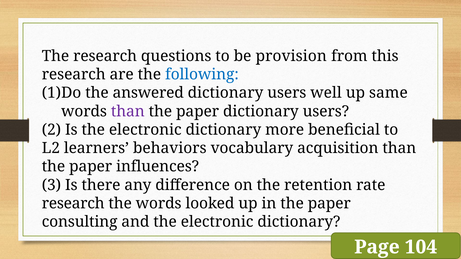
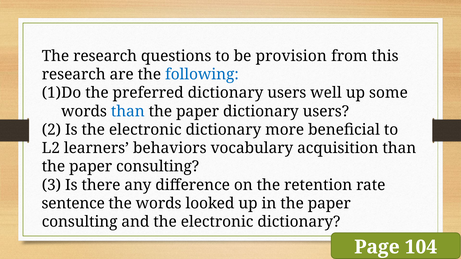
answered: answered -> preferred (148, 93)
same: same -> some (388, 93)
than colour: purple -> blue (128, 111)
influences: influences -> consulting (158, 167)
research: research -> sentence (73, 204)
